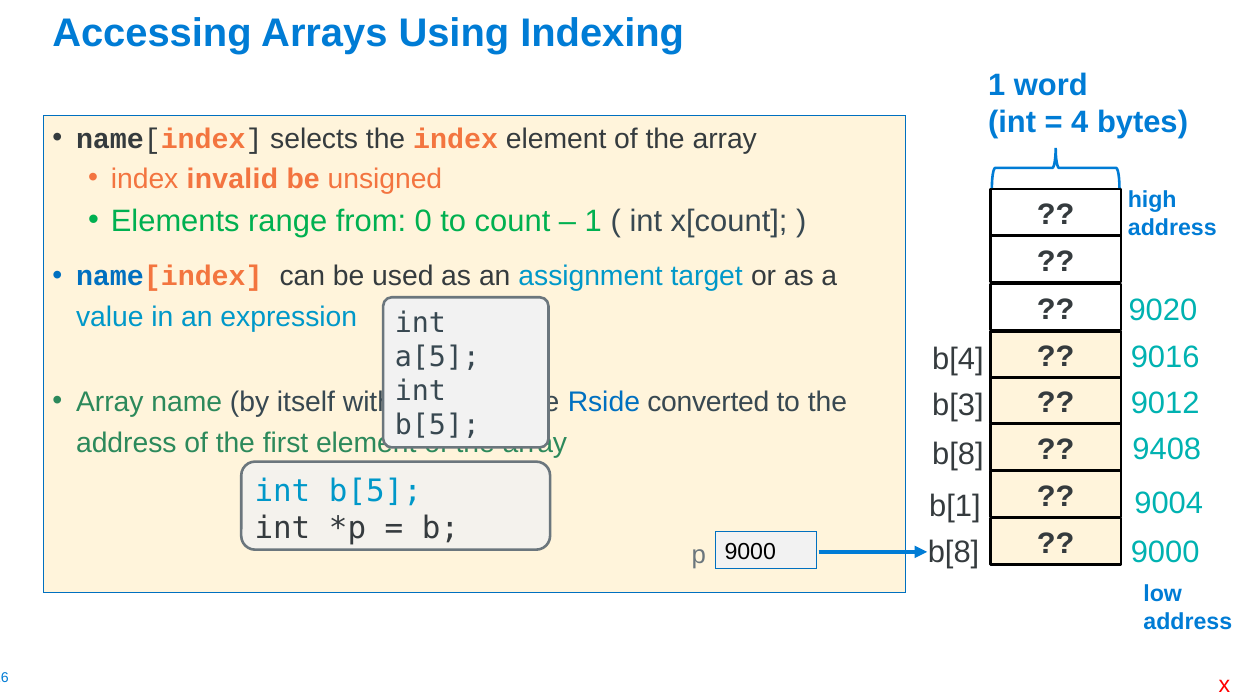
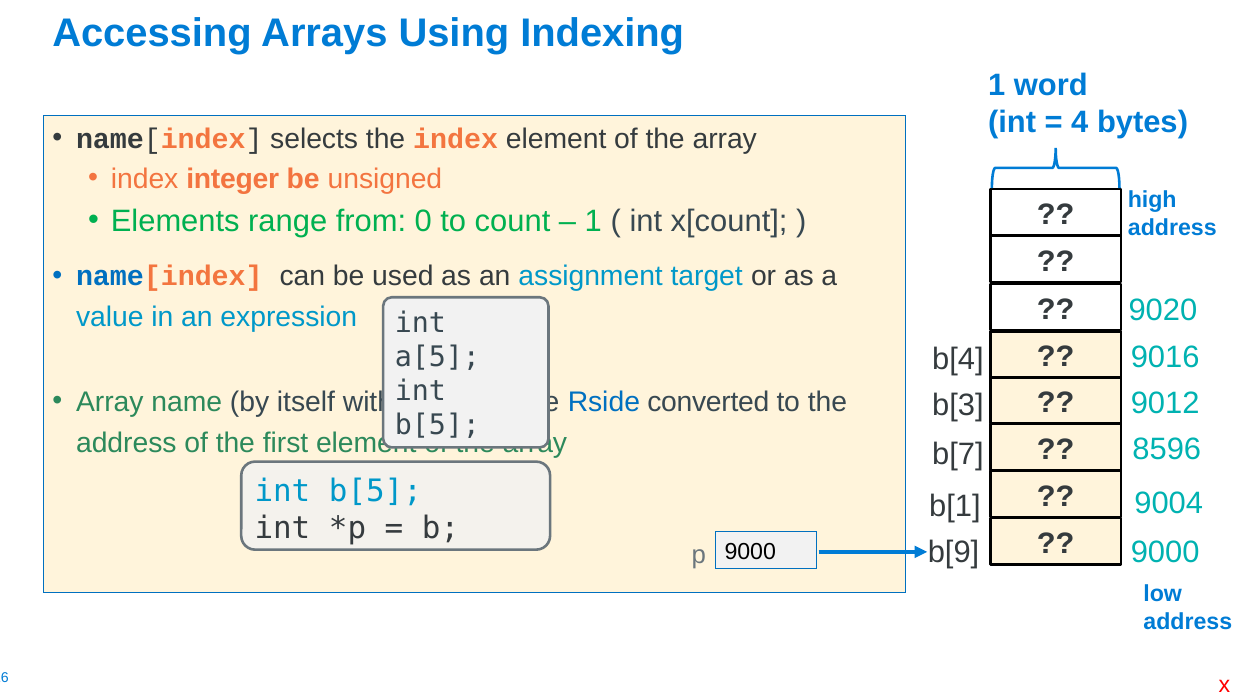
invalid: invalid -> integer (233, 179)
9408: 9408 -> 8596 (1167, 449)
b[8: b[8 -> b[7 (958, 455)
b[8: b[8 -> b[9 (954, 553)
